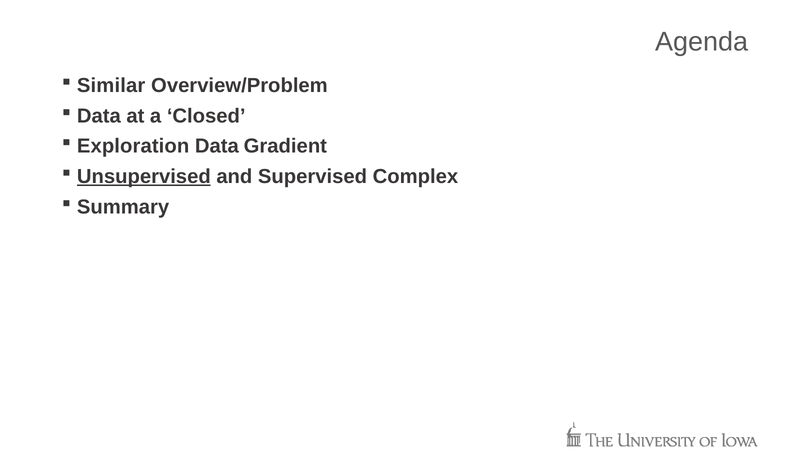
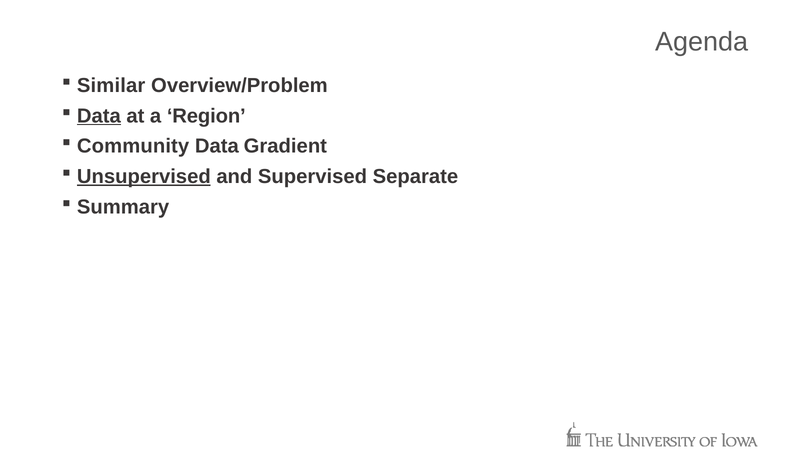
Data underline: none -> present (99, 116)
Closed: Closed -> Region (206, 116)
Exploration: Exploration -> Community (133, 146)
Complex: Complex -> Separate (415, 176)
